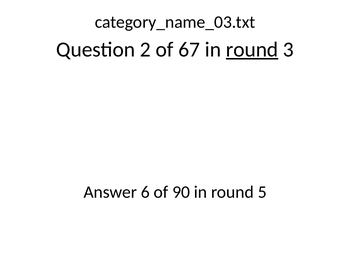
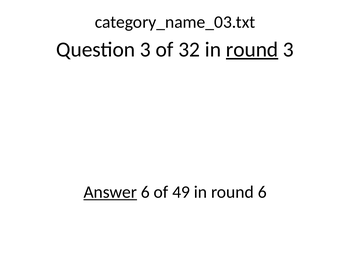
Question 2: 2 -> 3 (145, 50)
67: 67 -> 32 (189, 50)
Answer underline: none -> present (110, 192)
90: 90 -> 49 (181, 192)
round 5: 5 -> 6 (262, 192)
